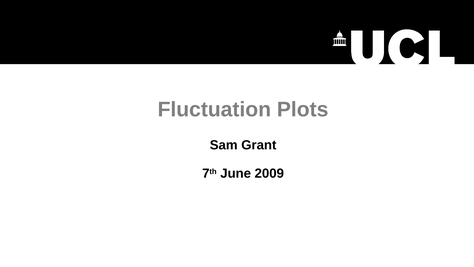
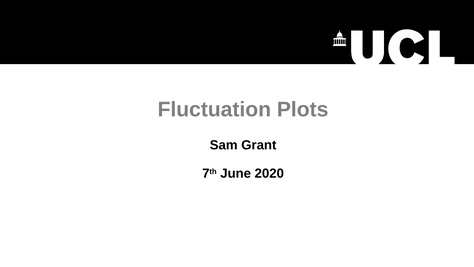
2009: 2009 -> 2020 (269, 173)
